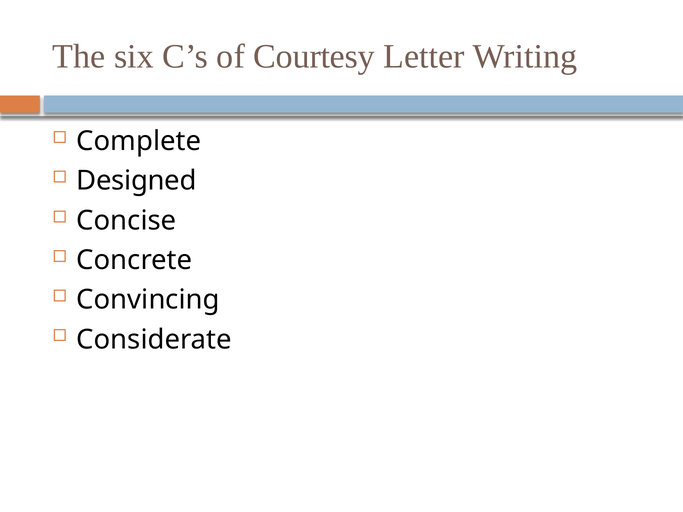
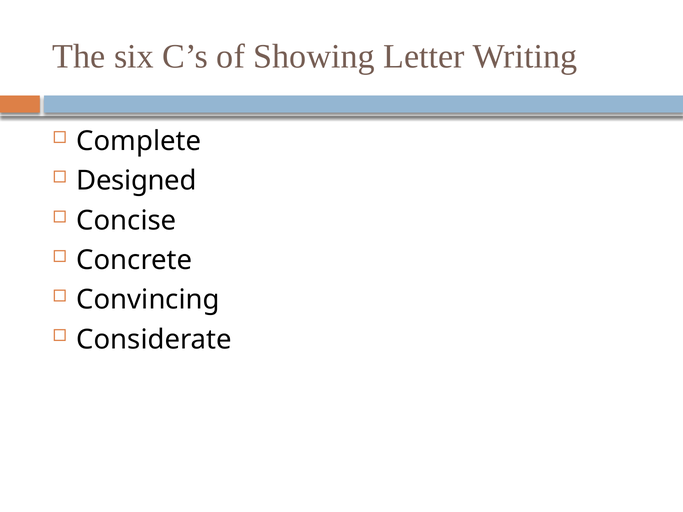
Courtesy: Courtesy -> Showing (314, 56)
